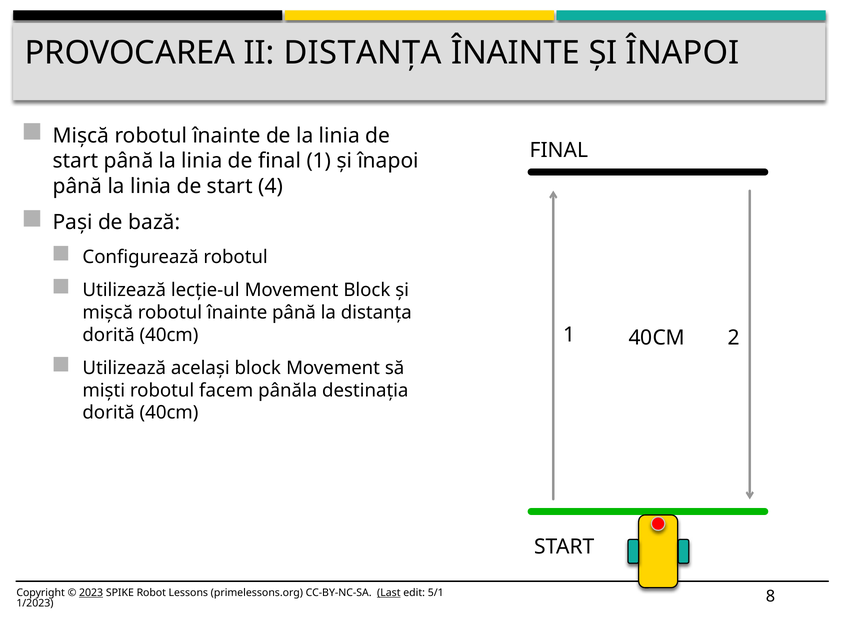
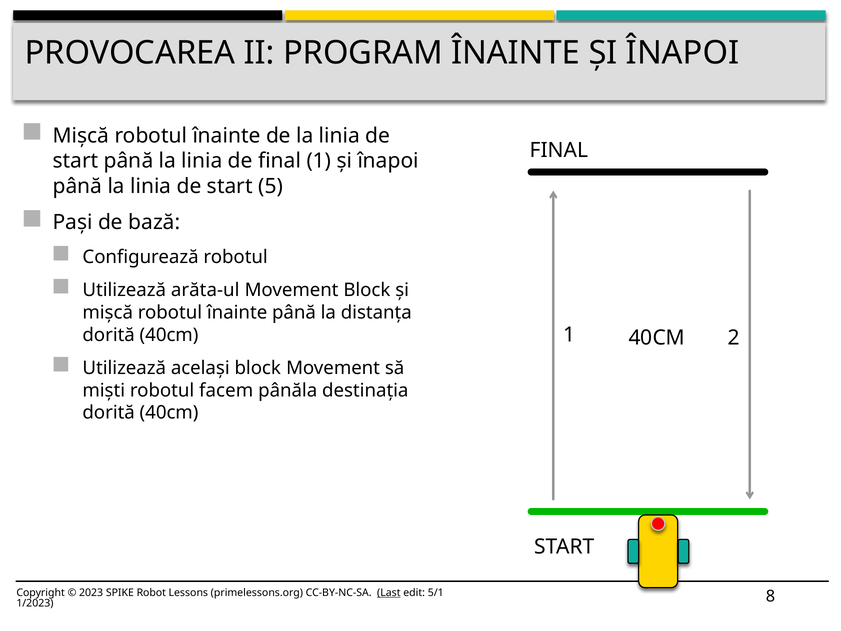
II DISTANȚA: DISTANȚA -> PROGRAM (363, 53)
4: 4 -> 5 (271, 186)
lecție-ul: lecție-ul -> arăta-ul (205, 290)
2023 underline: present -> none (91, 592)
